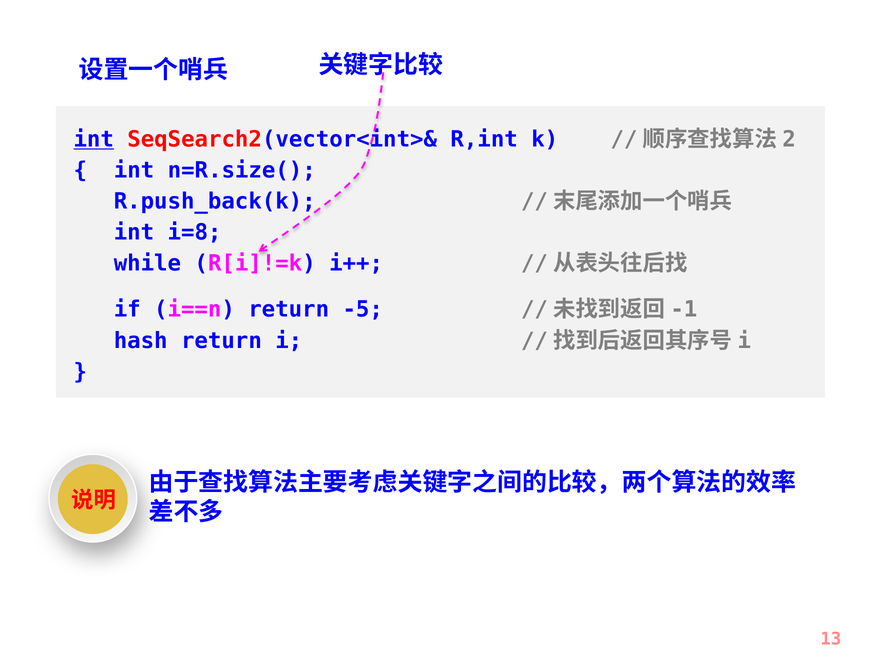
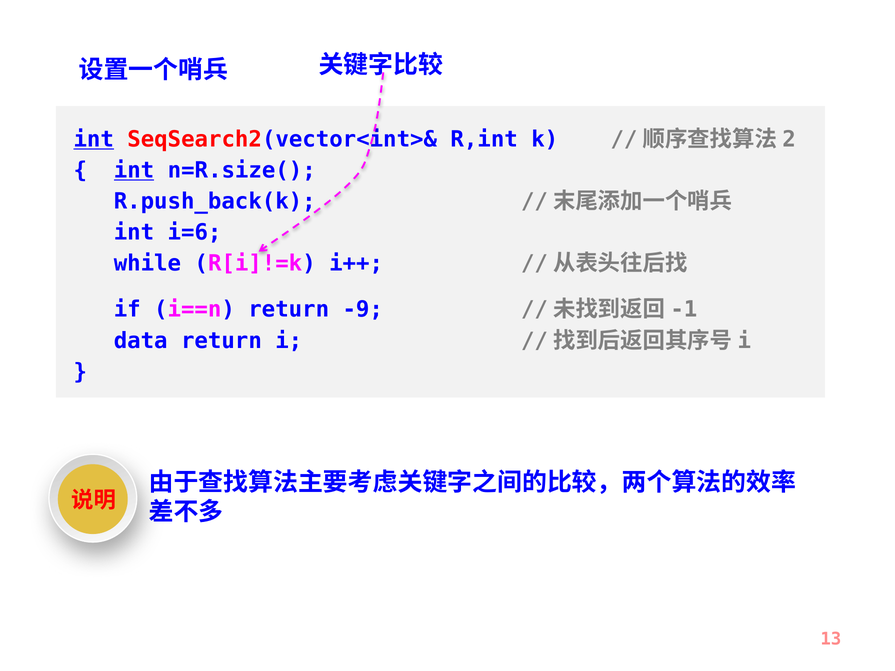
int underline: none -> present (134, 170)
i=8: i=8 -> i=6 (195, 233)
-5: -5 -> -9 (363, 310)
hash: hash -> data (141, 341)
